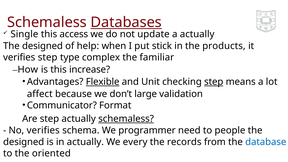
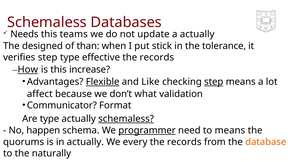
Databases underline: present -> none (126, 22)
Single: Single -> Needs (24, 34)
access: access -> teams (74, 34)
help: help -> than (88, 46)
products: products -> tolerance (224, 46)
complex: complex -> effective (101, 57)
familiar: familiar -> records (157, 57)
How underline: none -> present (28, 70)
Unit: Unit -> Like (150, 82)
large: large -> what (146, 94)
Are step: step -> type (49, 119)
No verifies: verifies -> happen (43, 130)
programmer underline: none -> present (147, 130)
to people: people -> means (230, 130)
designed: designed -> quorums (24, 142)
database colour: blue -> orange (266, 142)
oriented: oriented -> naturally (51, 153)
